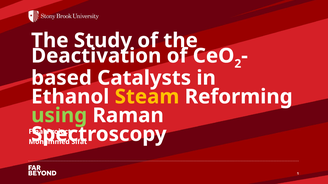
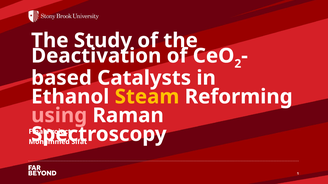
using colour: light green -> pink (59, 116)
